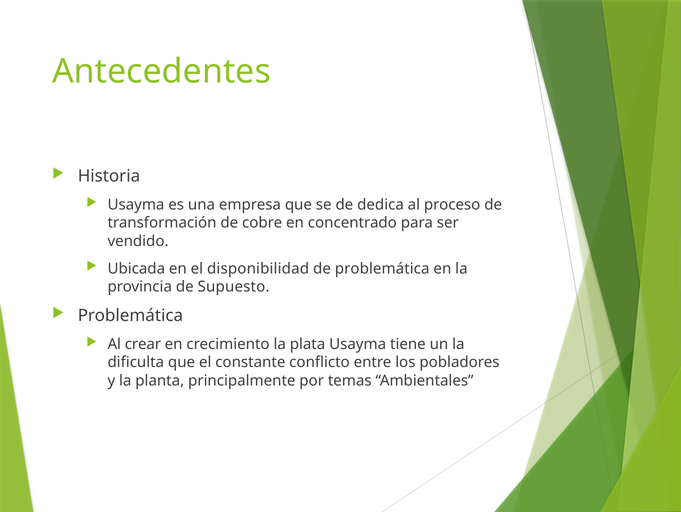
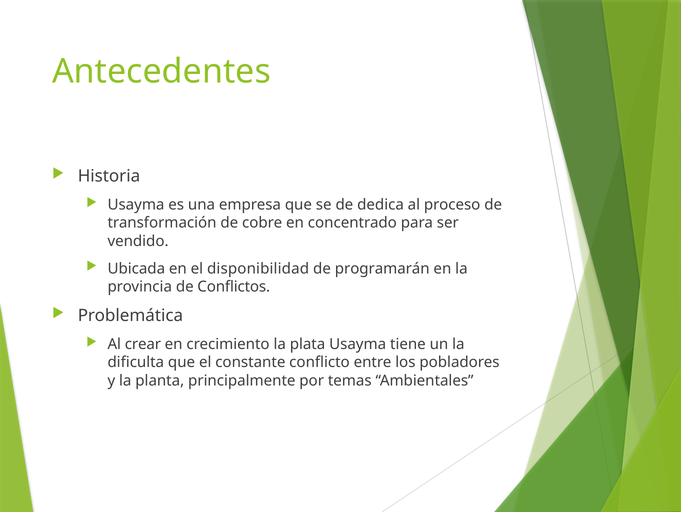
de problemática: problemática -> programarán (382, 269)
Supuesto: Supuesto -> Conflictos (234, 287)
